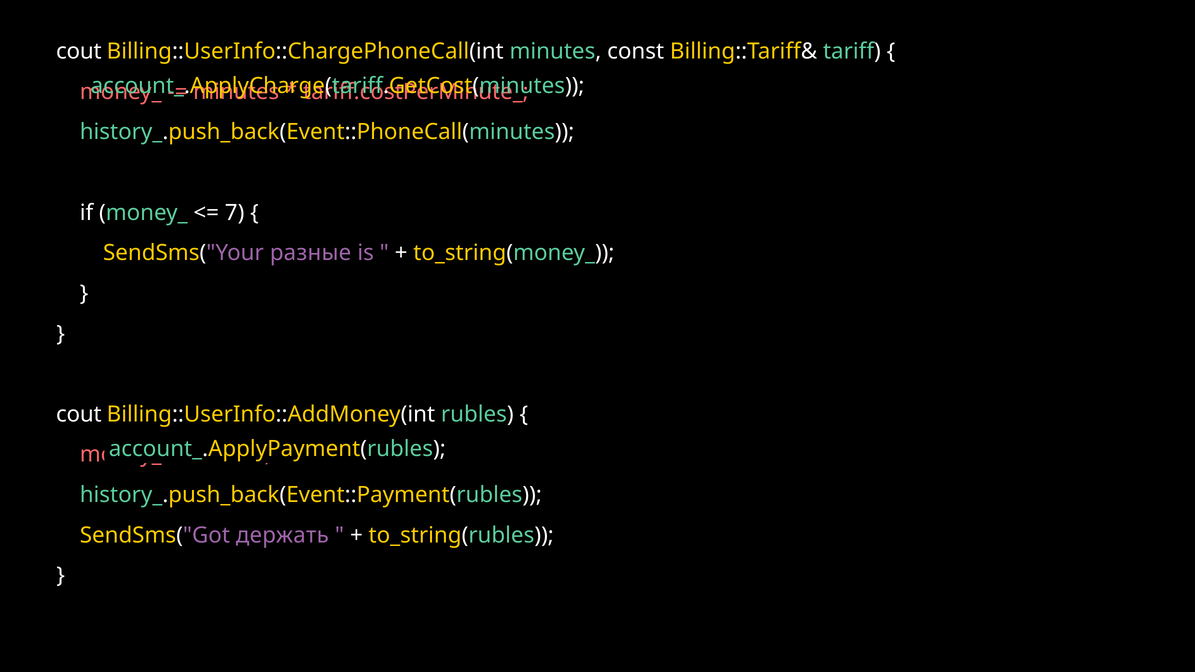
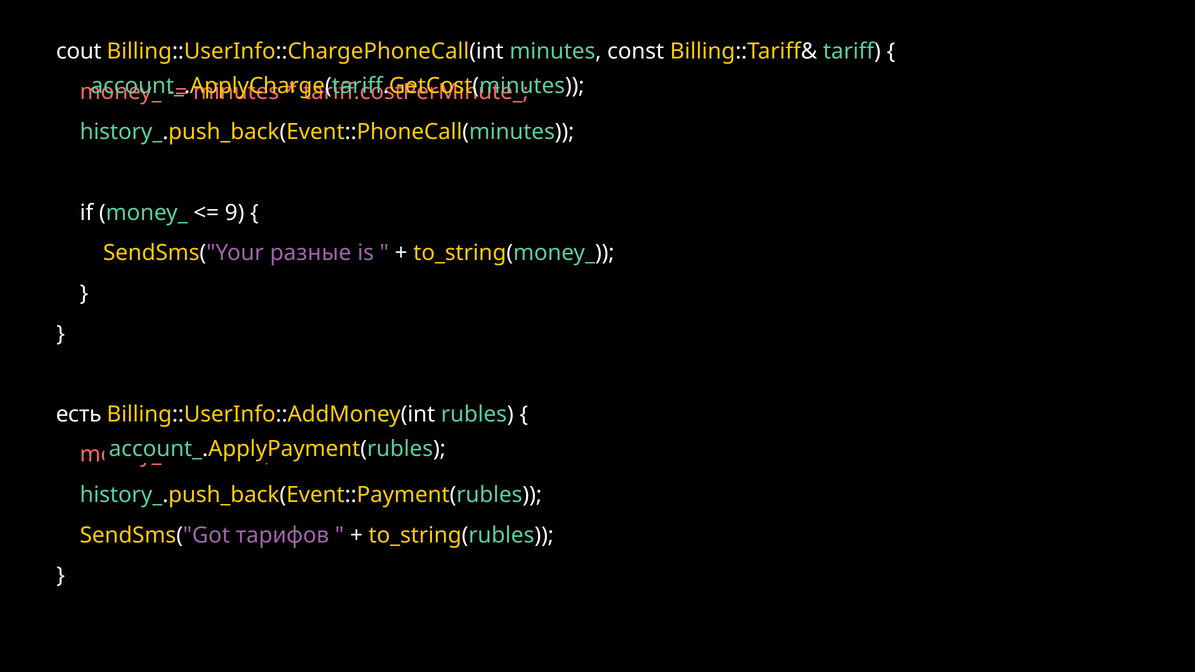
7: 7 -> 9 (235, 213)
cout: cout -> есть (79, 414)
держать: держать -> тарифов (282, 535)
